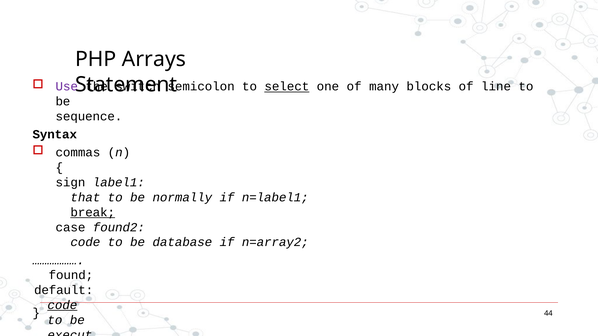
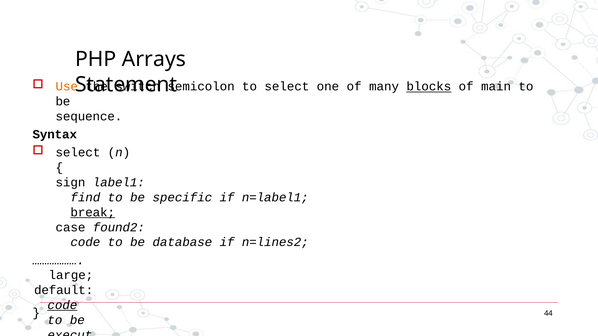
Use colour: purple -> orange (67, 87)
select underline: present -> none (287, 87)
blocks underline: none -> present (429, 87)
line: line -> main (496, 87)
commas: commas -> select (78, 153)
that: that -> find (85, 198)
normally: normally -> specific (182, 198)
n=array2: n=array2 -> n=lines2 (275, 242)
found: found -> large (71, 275)
